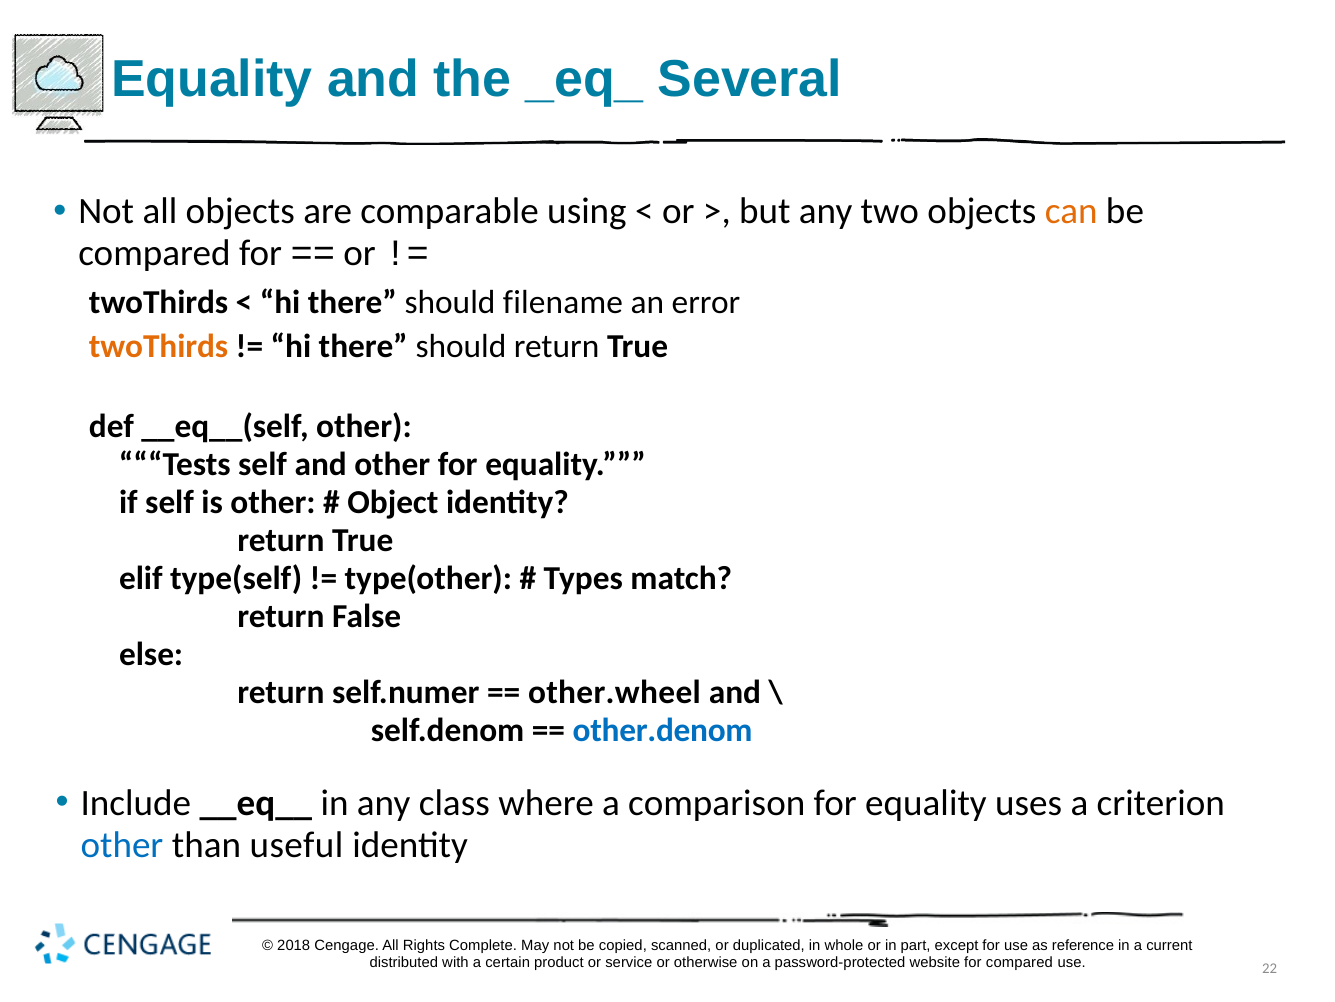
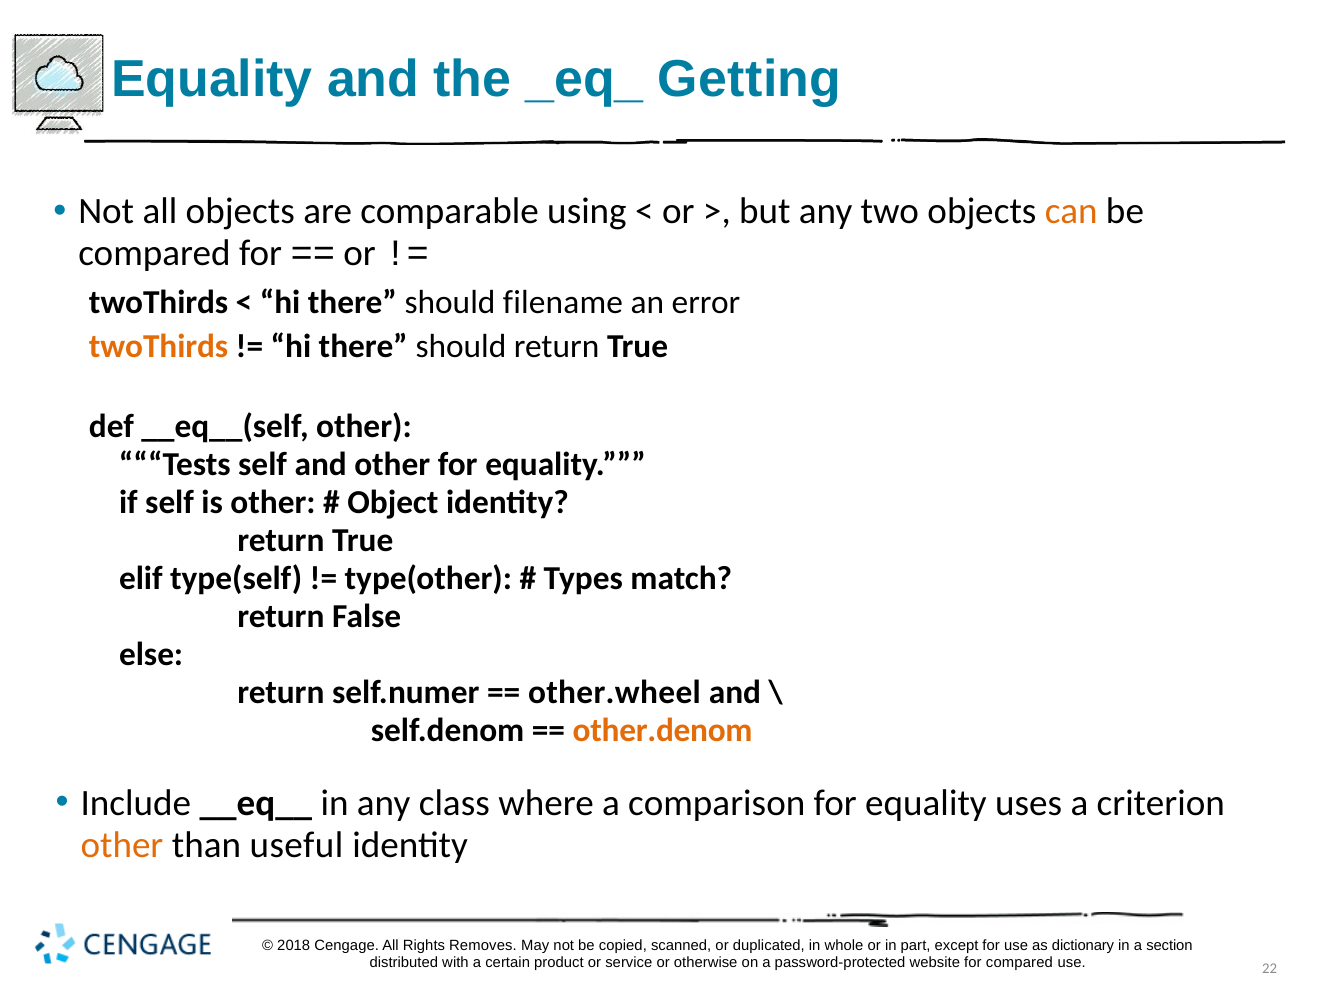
Several: Several -> Getting (750, 80)
other.denom colour: blue -> orange (663, 730)
other colour: blue -> orange (122, 844)
Complete: Complete -> Removes (483, 944)
reference: reference -> dictionary (1083, 944)
current: current -> section (1169, 944)
